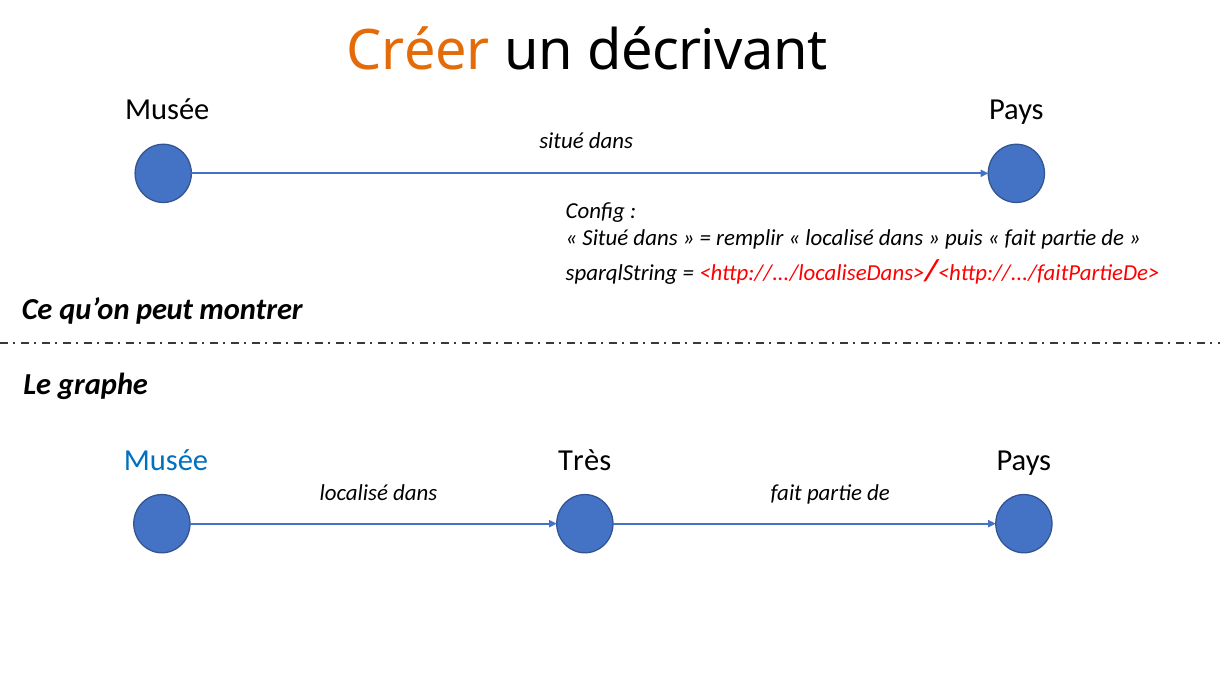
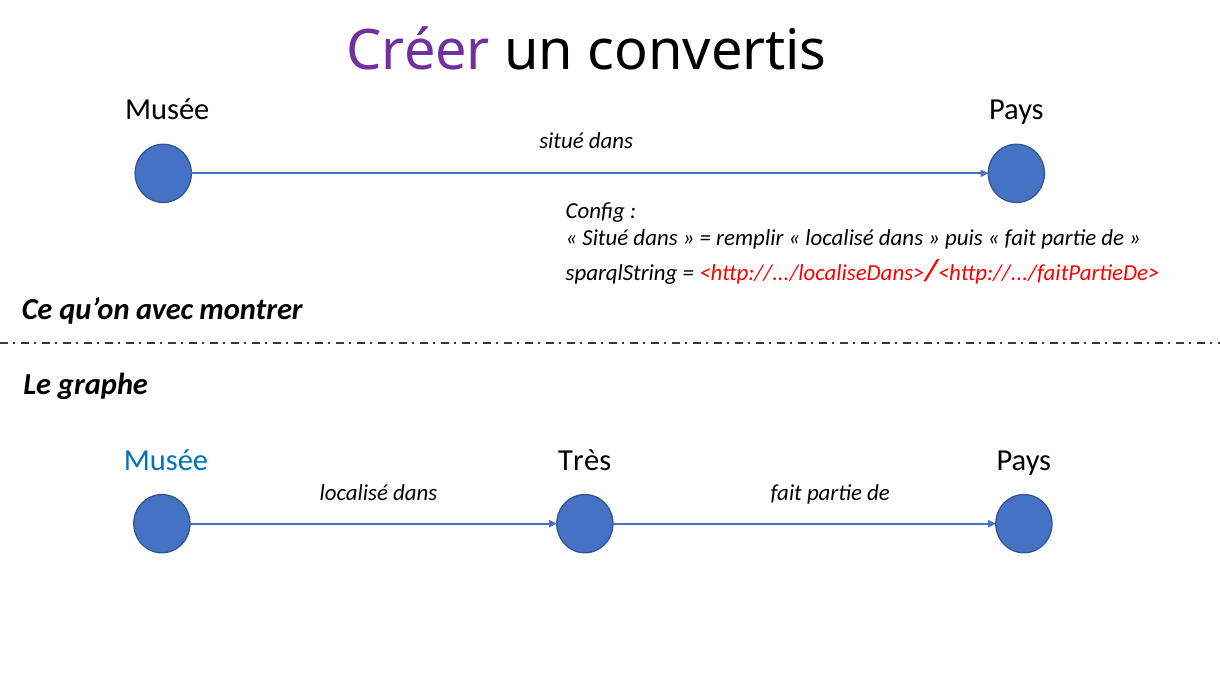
Créer colour: orange -> purple (418, 52)
décrivant: décrivant -> convertis (707, 52)
peut: peut -> avec (165, 310)
